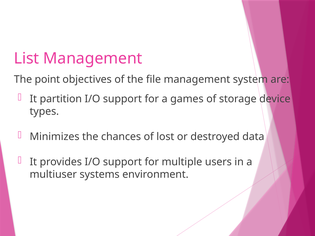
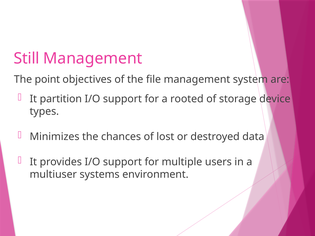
List: List -> Still (27, 59)
games: games -> rooted (187, 99)
